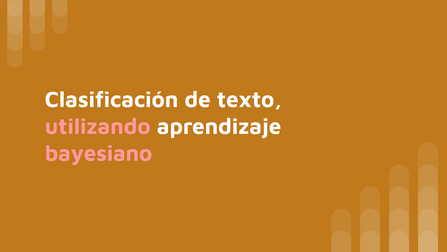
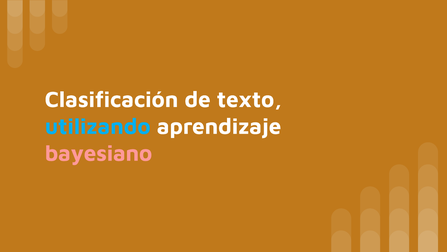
utilizando colour: pink -> light blue (98, 126)
